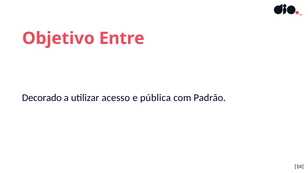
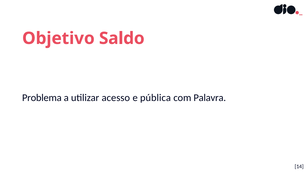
Entre: Entre -> Saldo (122, 38)
Decorado: Decorado -> Problema (42, 98)
Padrão: Padrão -> Palavra (210, 98)
